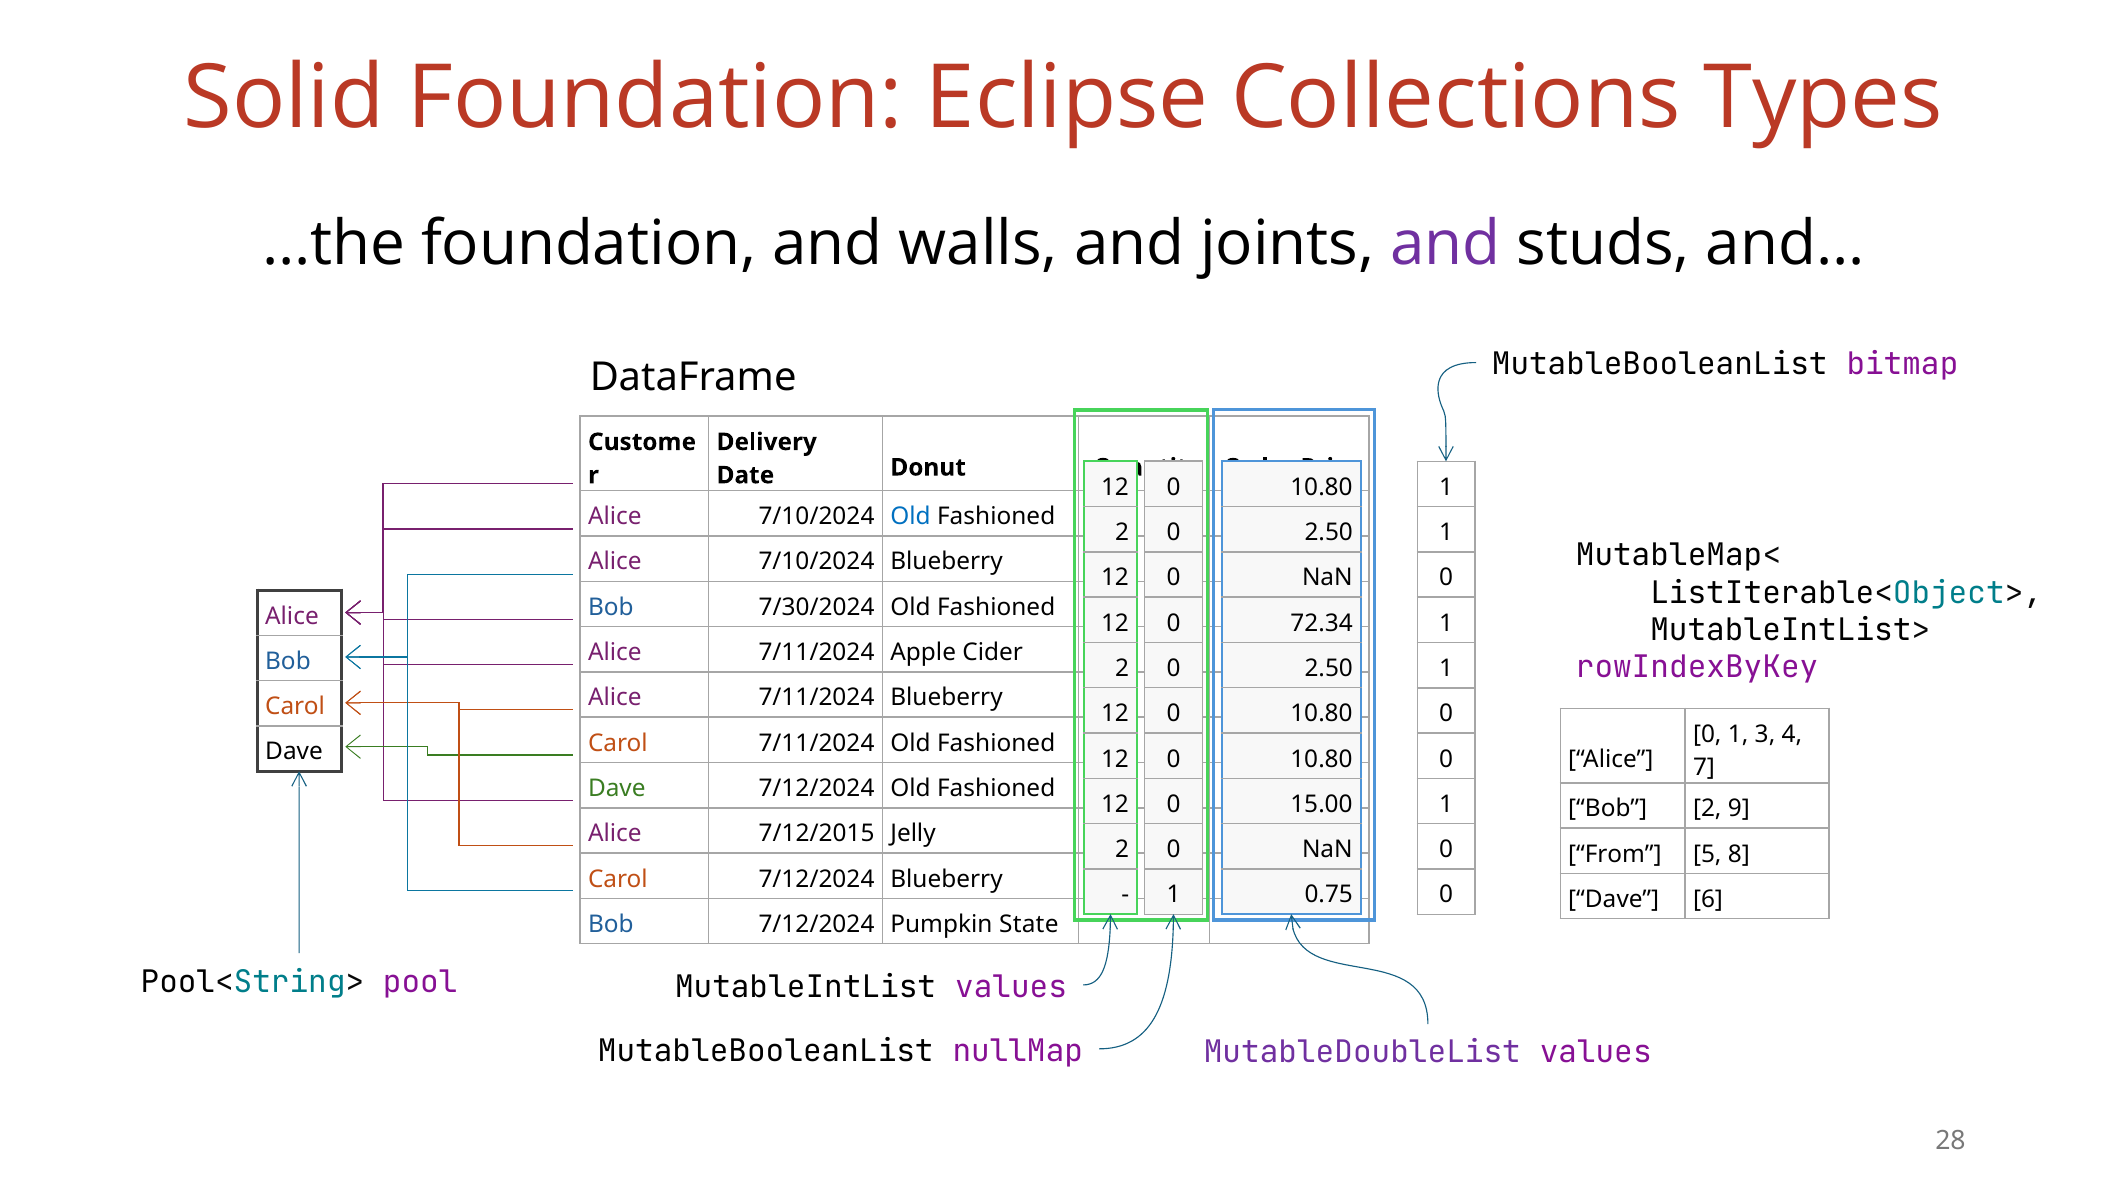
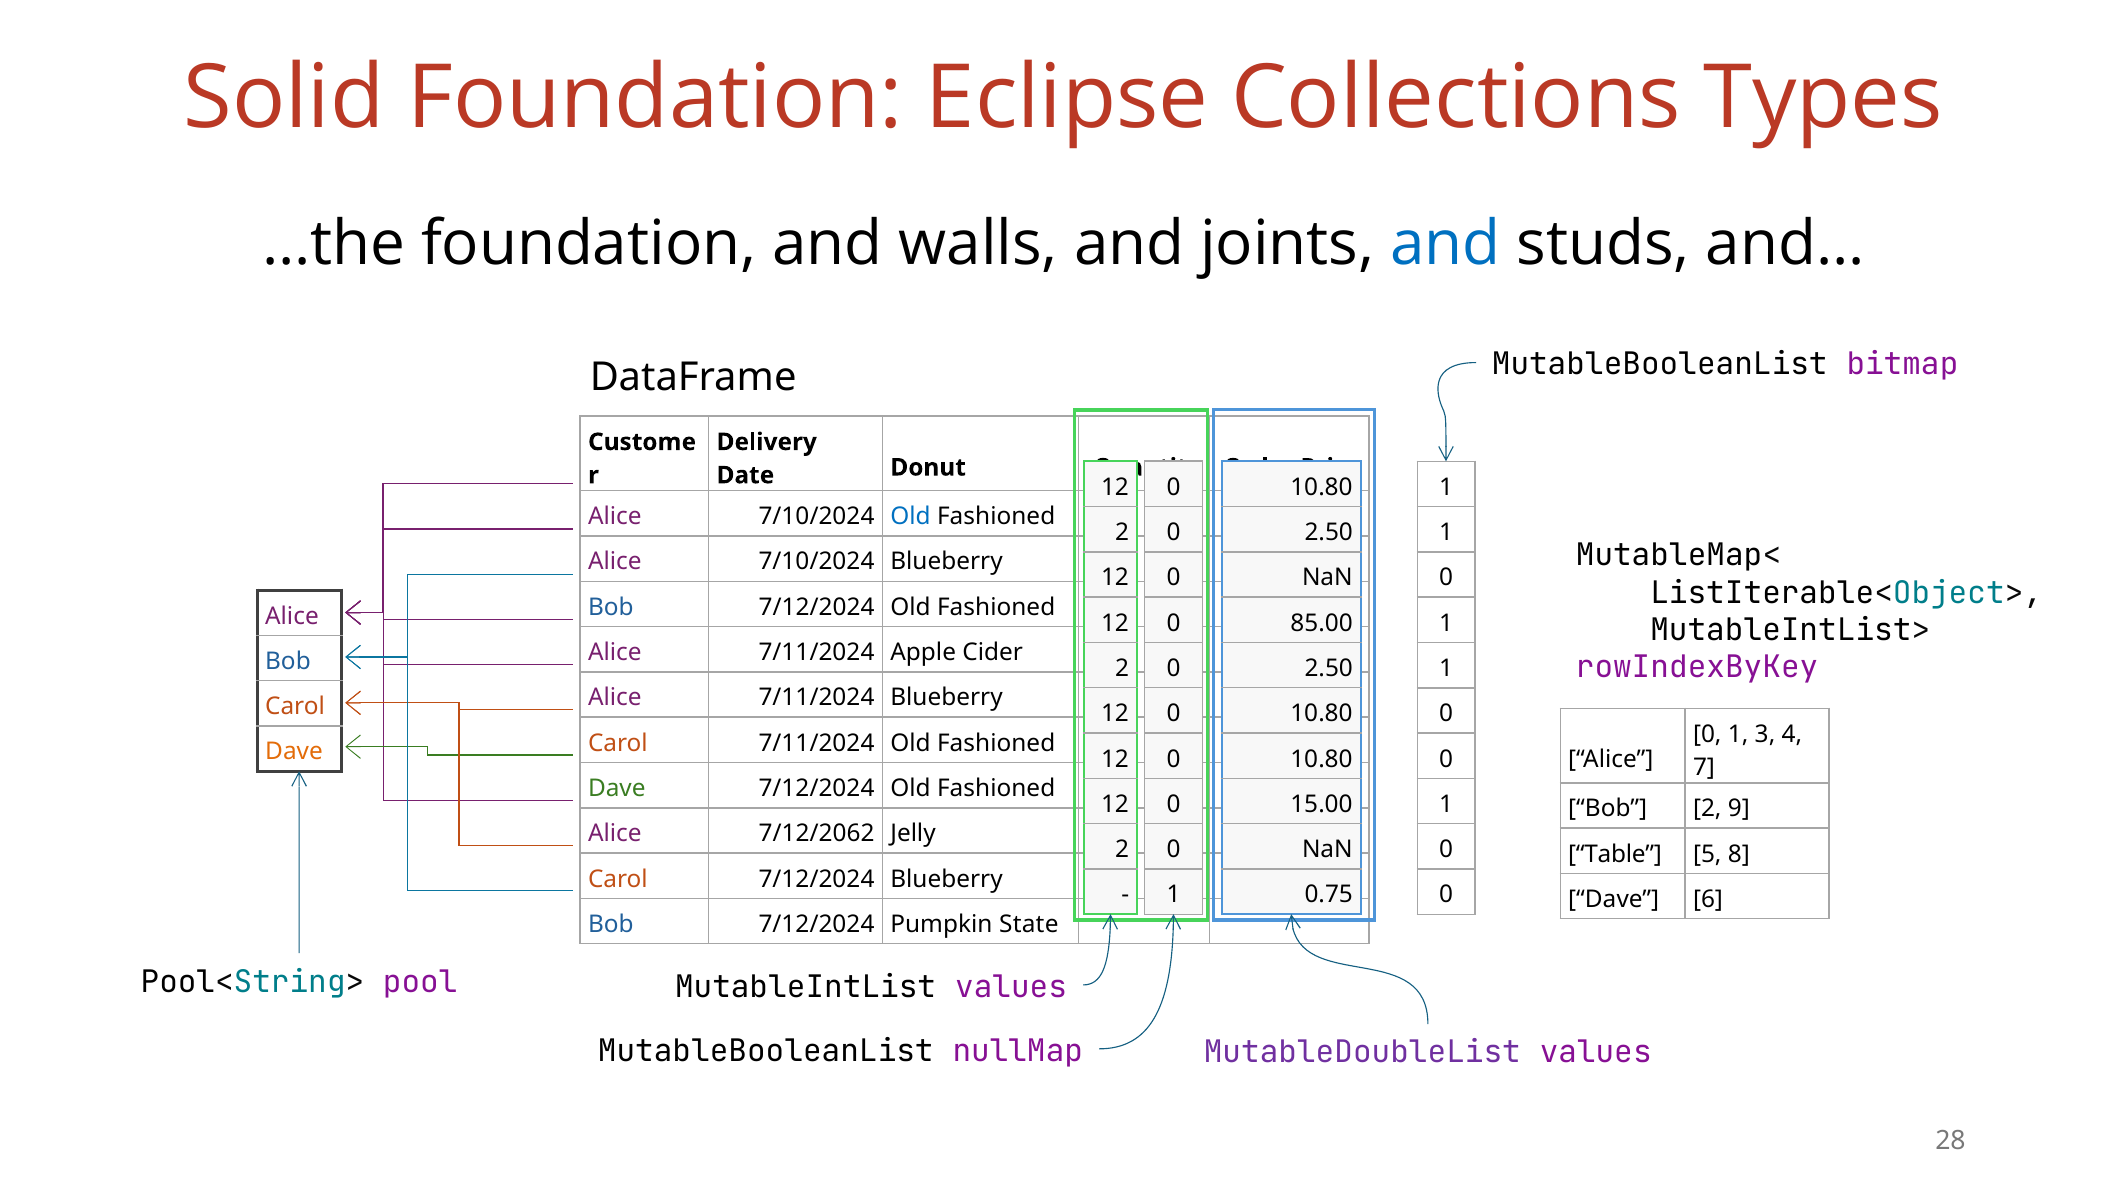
and colour: purple -> blue (1446, 244)
7/30/2024: 7/30/2024 -> 7/12/2024 (817, 607)
72.34: 72.34 -> 85.00 (1322, 623)
Dave colour: black -> orange (294, 752)
7/12/2015: 7/12/2015 -> 7/12/2062 (817, 834)
From: From -> Table (1615, 854)
